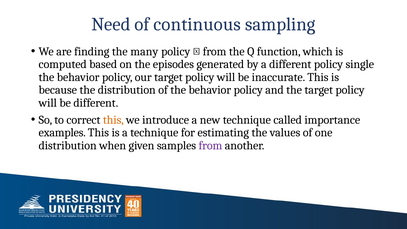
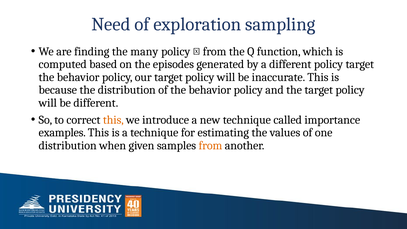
continuous: continuous -> exploration (197, 24)
policy single: single -> target (360, 64)
from colour: purple -> orange (210, 145)
